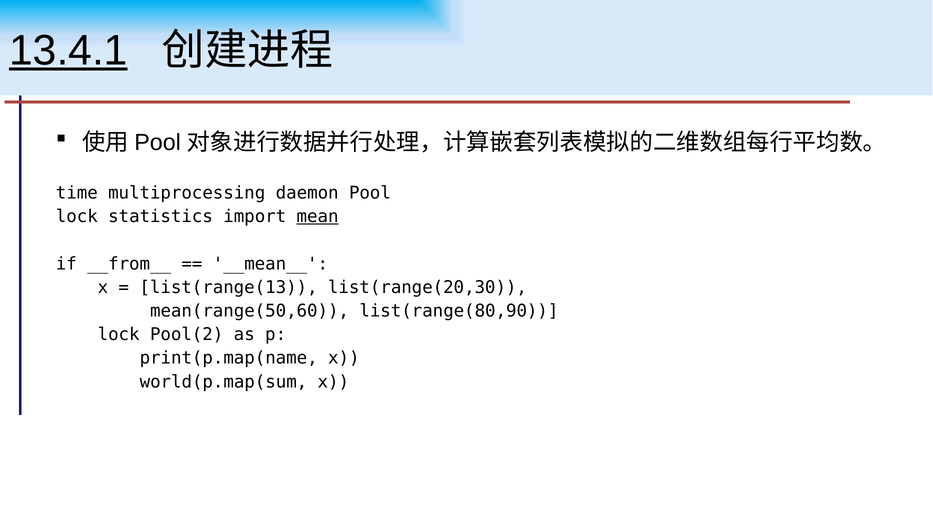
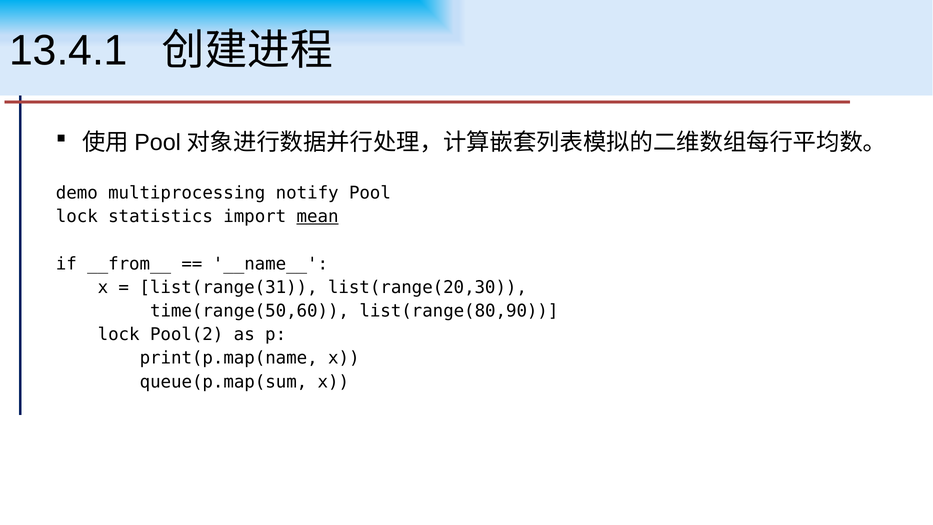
13.4.1 underline: present -> none (68, 51)
time: time -> demo (77, 193)
daemon: daemon -> notify (307, 193)
__mean__: __mean__ -> __name__ (270, 264)
list(range(13: list(range(13 -> list(range(31 (229, 287)
mean(range(50,60: mean(range(50,60 -> time(range(50,60 (250, 311)
world(p.map(sum: world(p.map(sum -> queue(p.map(sum (223, 382)
